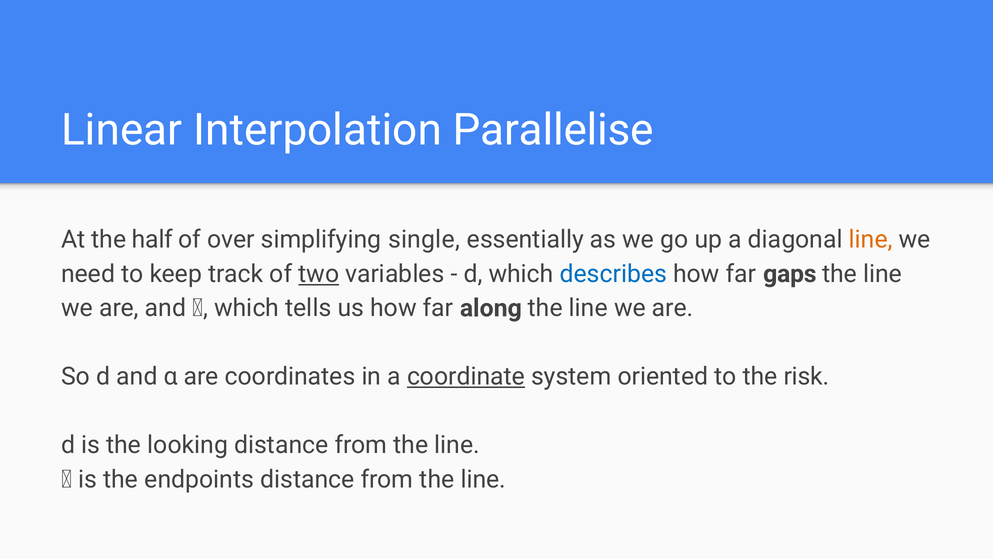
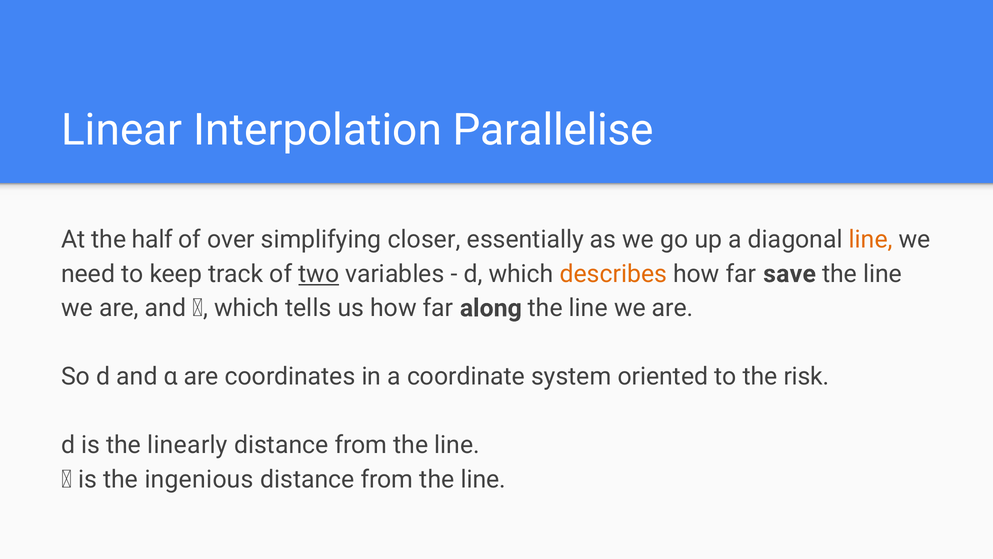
single: single -> closer (424, 239)
describes colour: blue -> orange (613, 274)
gaps: gaps -> save (790, 274)
coordinate underline: present -> none (466, 376)
looking: looking -> linearly (188, 445)
endpoints: endpoints -> ingenious (199, 479)
